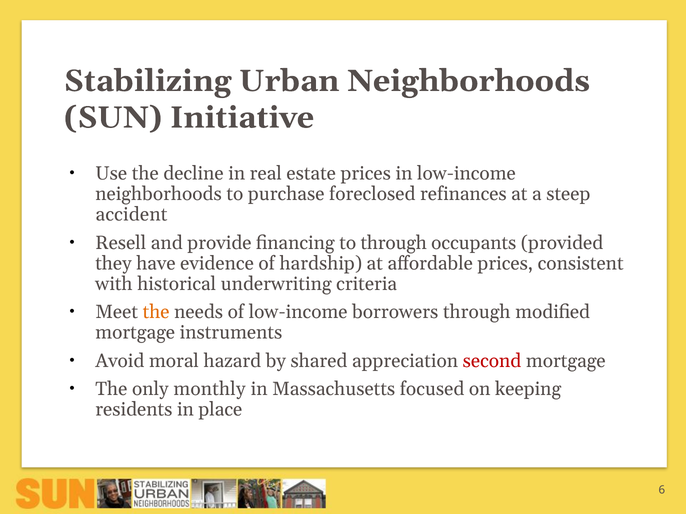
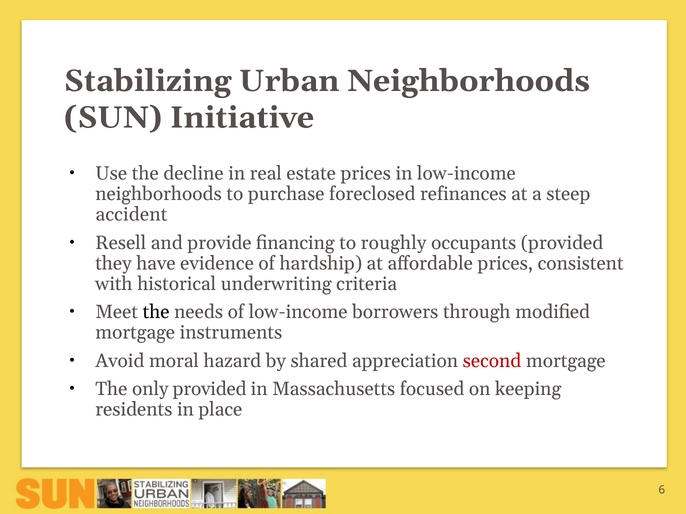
to through: through -> roughly (394, 243)
the colour: orange -> black (156, 312)
only monthly: monthly -> provided (210, 389)
